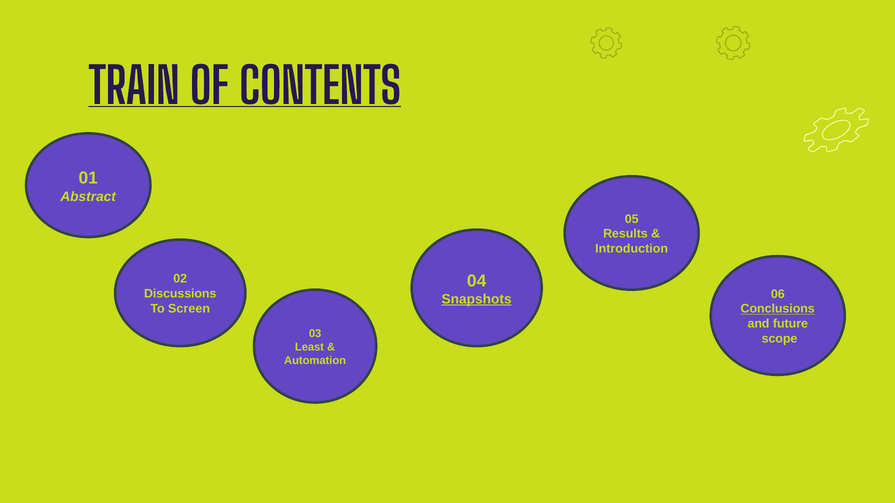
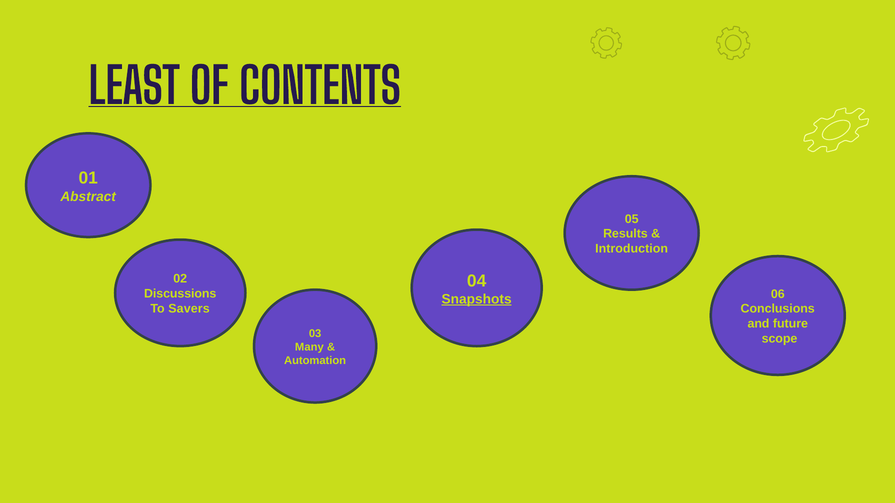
TRAIN: TRAIN -> LEAST (134, 88)
Screen: Screen -> Savers (189, 309)
Conclusions underline: present -> none (778, 309)
Least: Least -> Many (309, 347)
